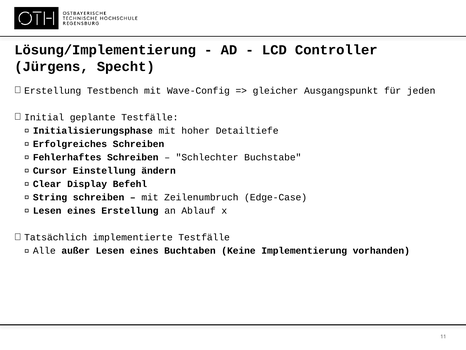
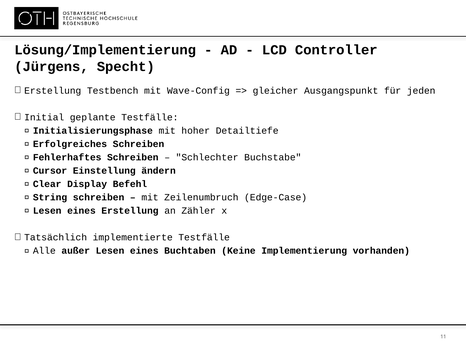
Ablauf: Ablauf -> Zähler (199, 210)
